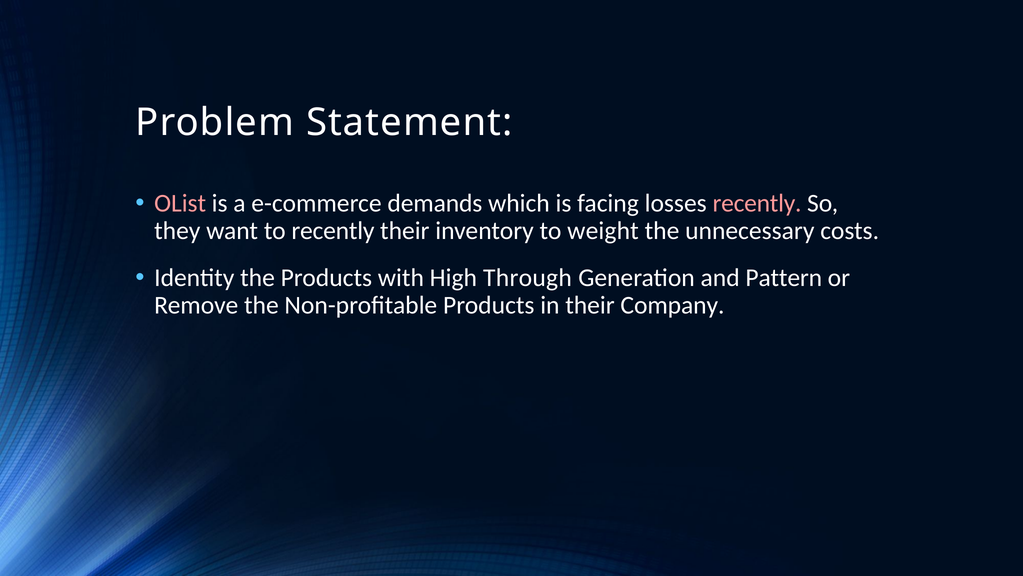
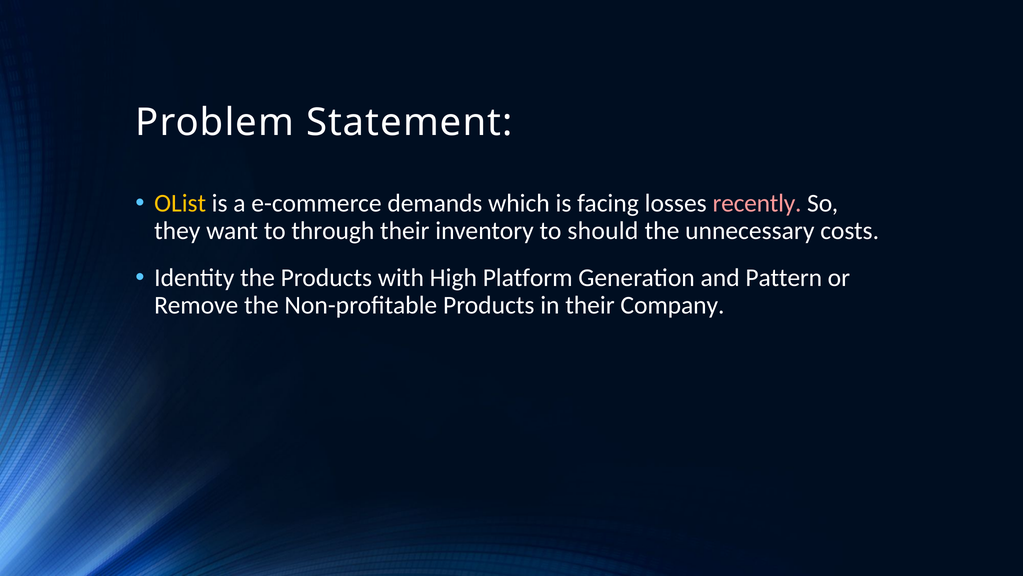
OList colour: pink -> yellow (180, 203)
to recently: recently -> through (333, 231)
weight: weight -> should (603, 231)
Through: Through -> Platform (528, 277)
